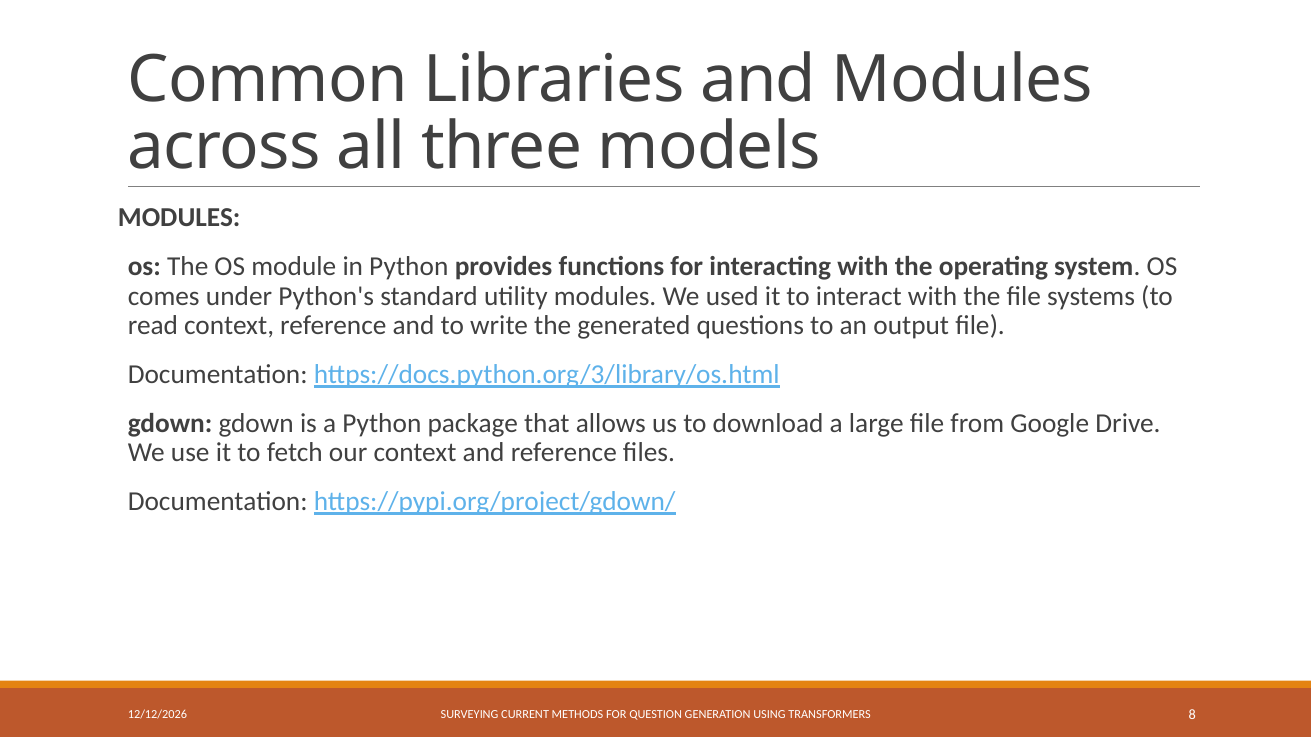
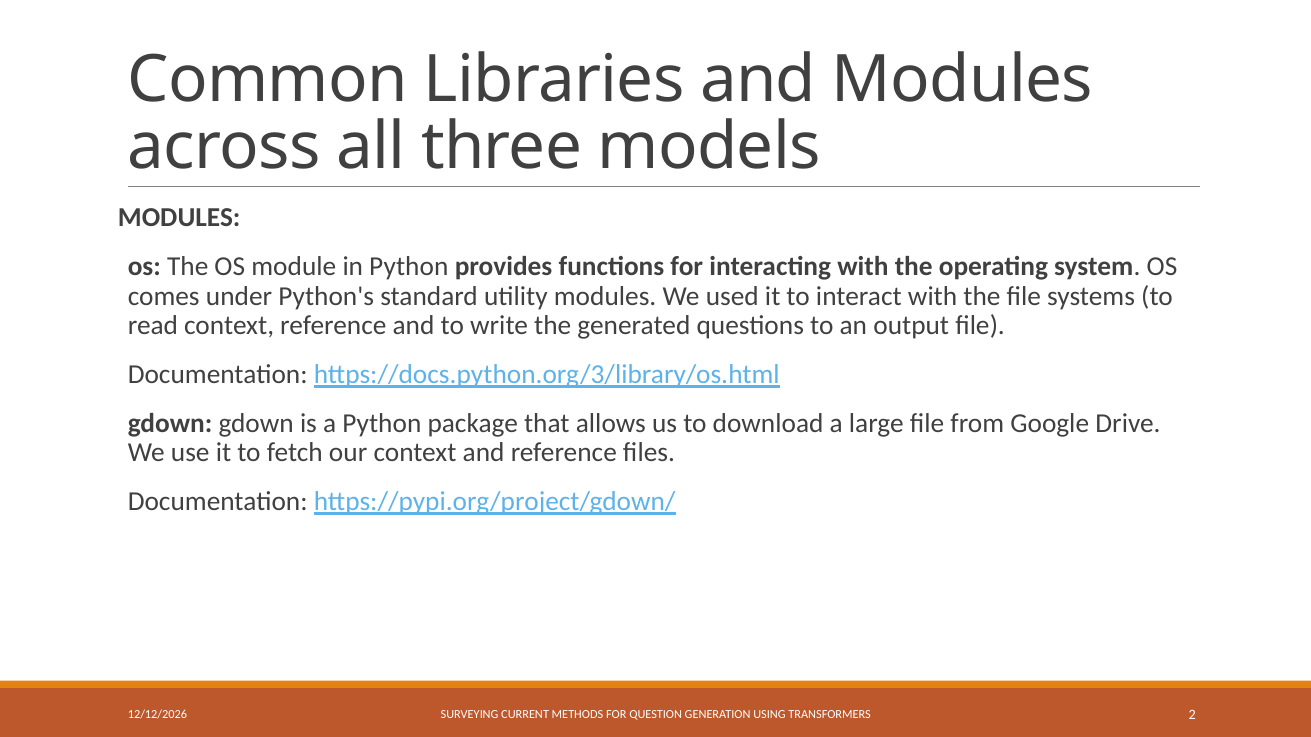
8: 8 -> 2 (1192, 715)
